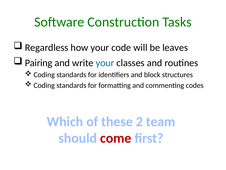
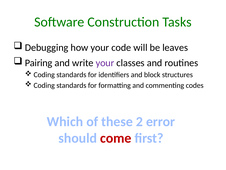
Regardless: Regardless -> Debugging (47, 47)
your colour: blue -> purple (105, 63)
team: team -> error (161, 121)
